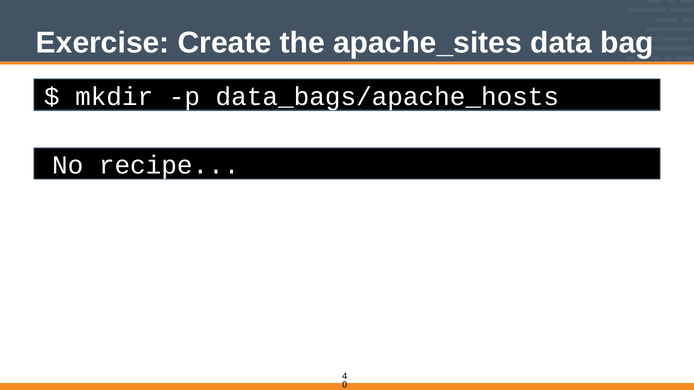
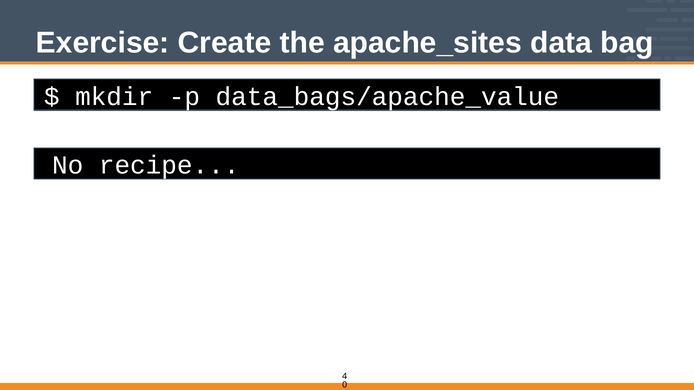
data_bags/apache_hosts: data_bags/apache_hosts -> data_bags/apache_value (387, 97)
